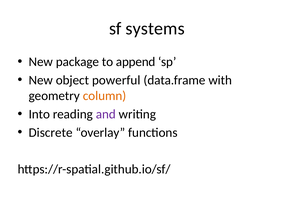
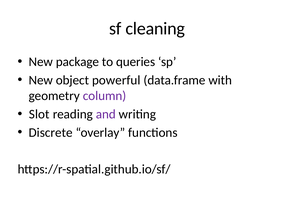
systems: systems -> cleaning (155, 28)
append: append -> queries (136, 62)
column colour: orange -> purple (105, 96)
Into: Into -> Slot (39, 114)
